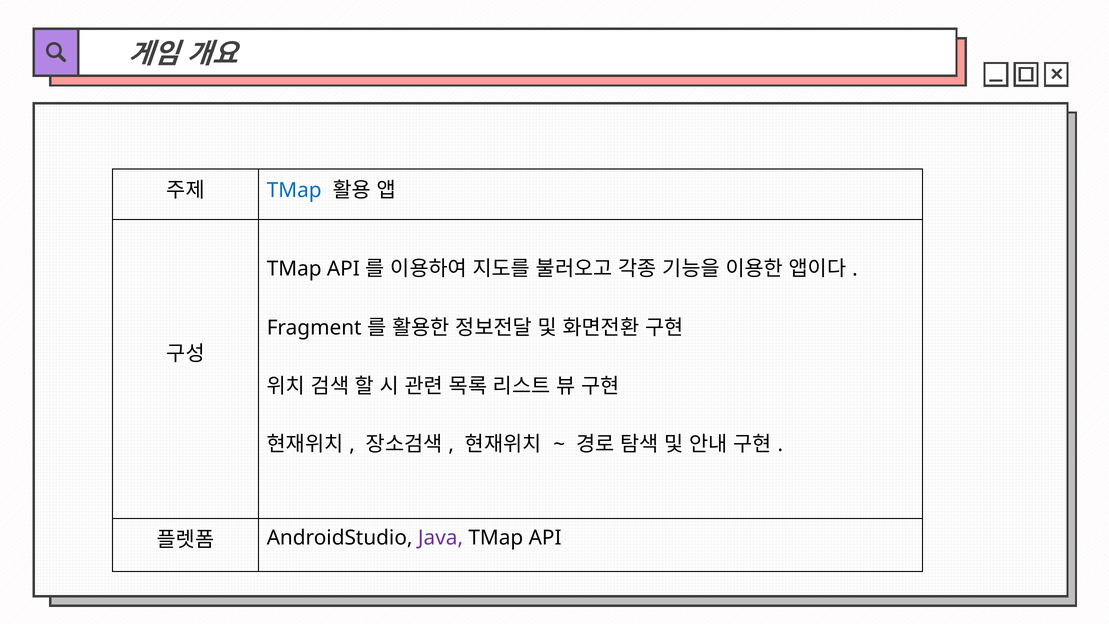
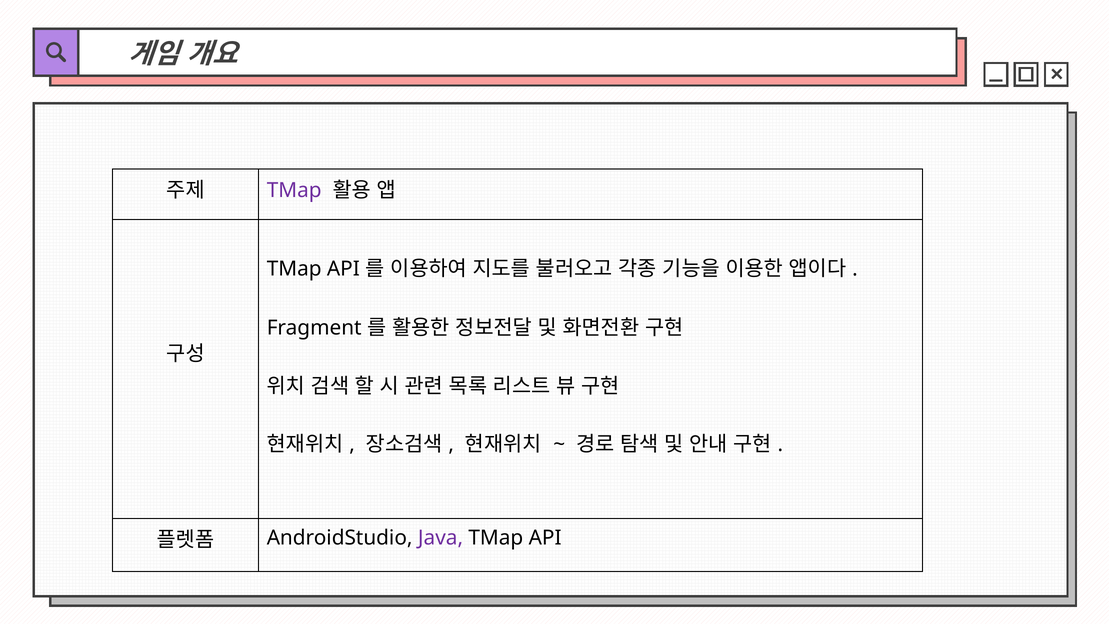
TMap colour: blue -> purple (294, 190)
